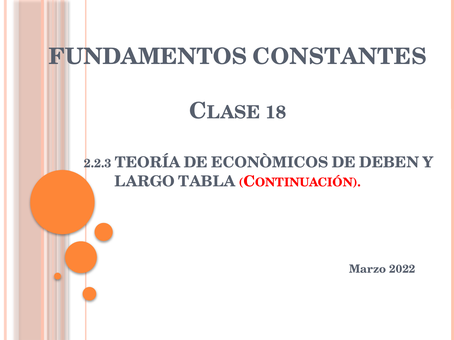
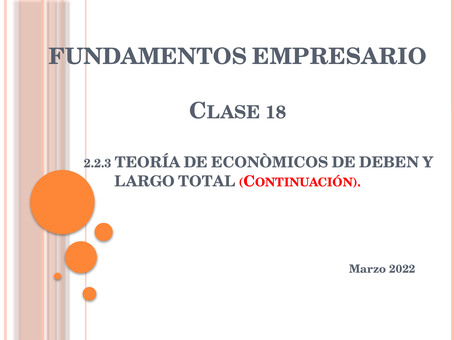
CONSTANTES: CONSTANTES -> EMPRESARIO (339, 57)
TABLA: TABLA -> TOTAL (207, 182)
